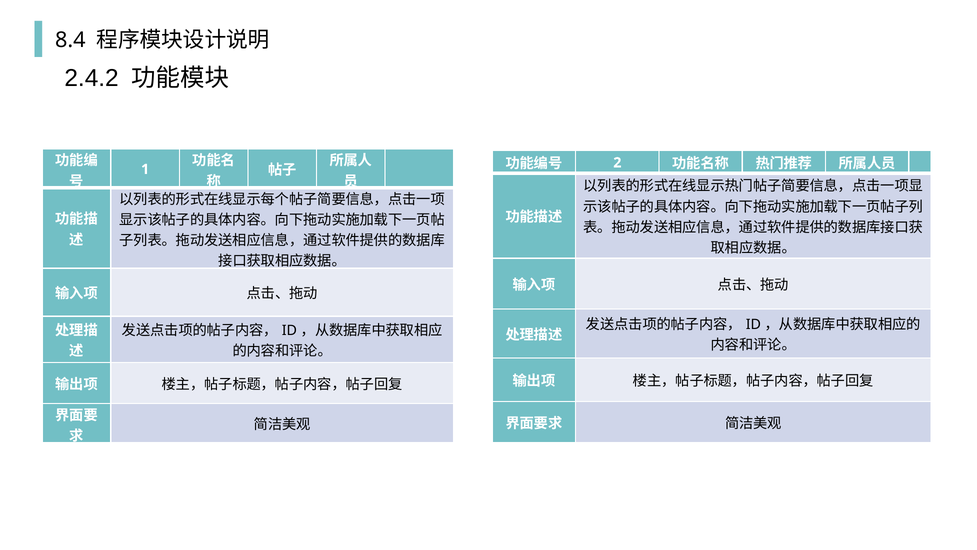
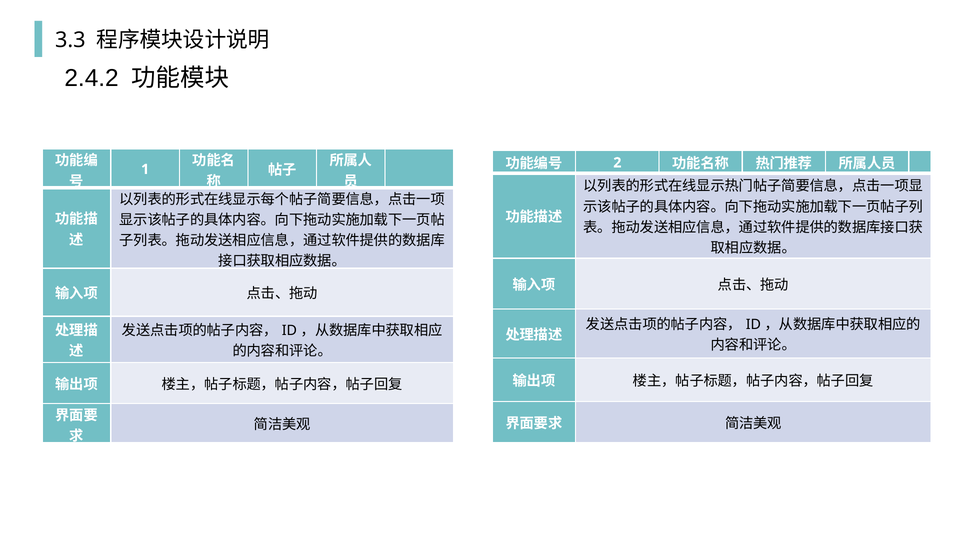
8.4: 8.4 -> 3.3 (70, 40)
